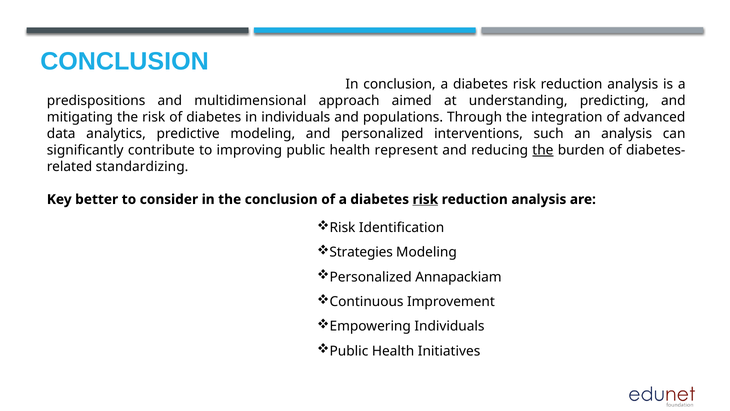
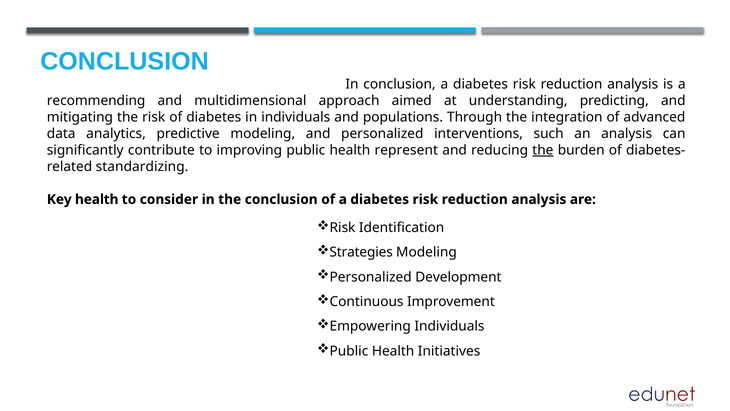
predispositions: predispositions -> recommending (96, 101)
Key better: better -> health (97, 199)
risk underline: present -> none (425, 199)
Annapackiam: Annapackiam -> Development (458, 277)
